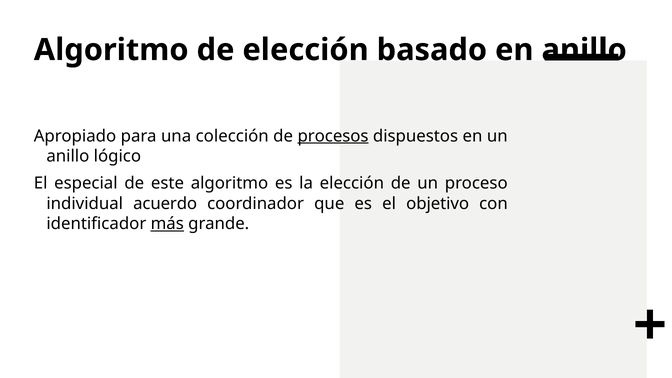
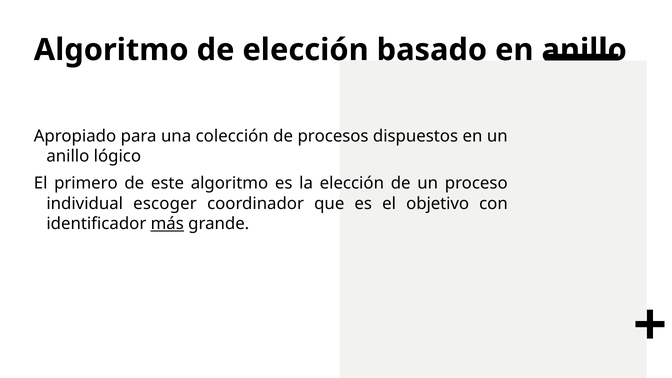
procesos underline: present -> none (333, 136)
especial: especial -> primero (86, 183)
acuerdo: acuerdo -> escoger (165, 203)
